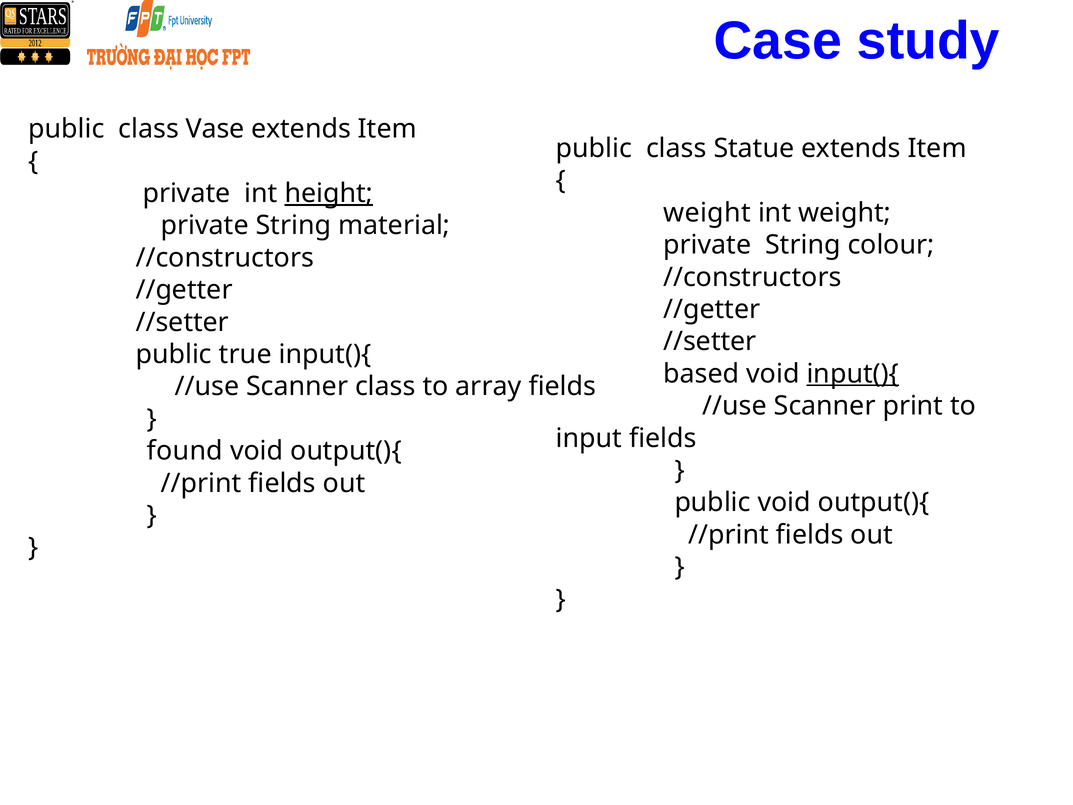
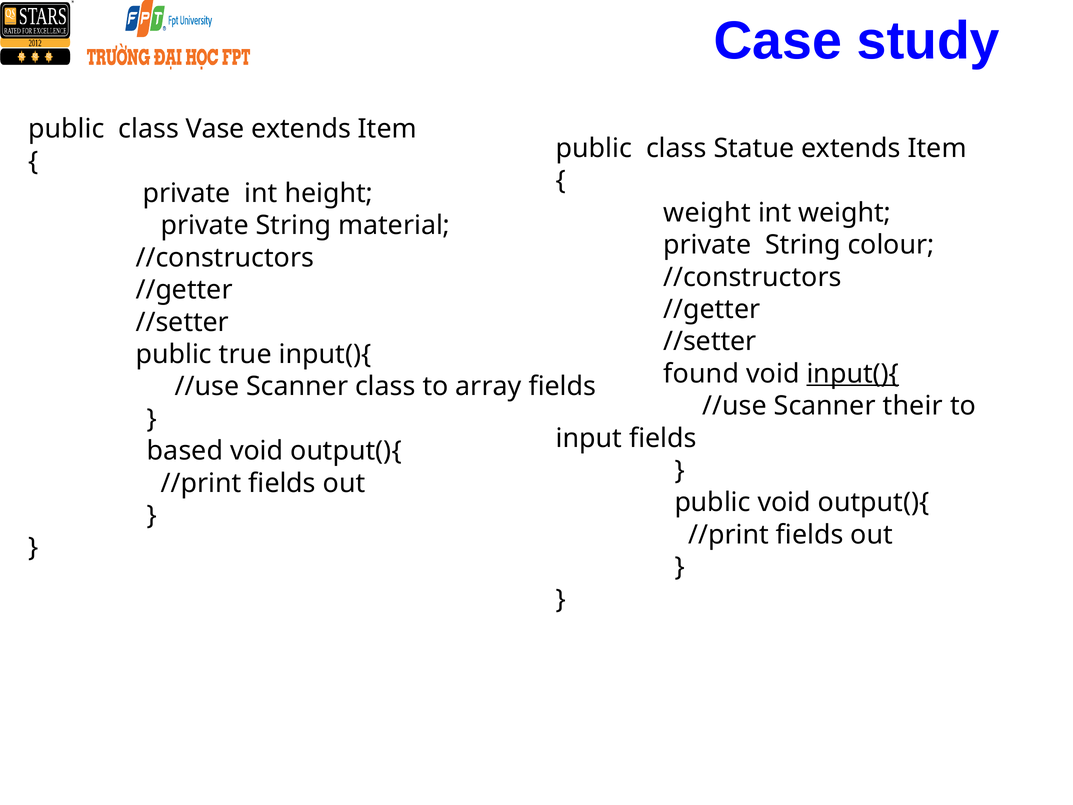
height underline: present -> none (329, 193)
based: based -> found (701, 374)
print: print -> their (913, 406)
found: found -> based (185, 451)
